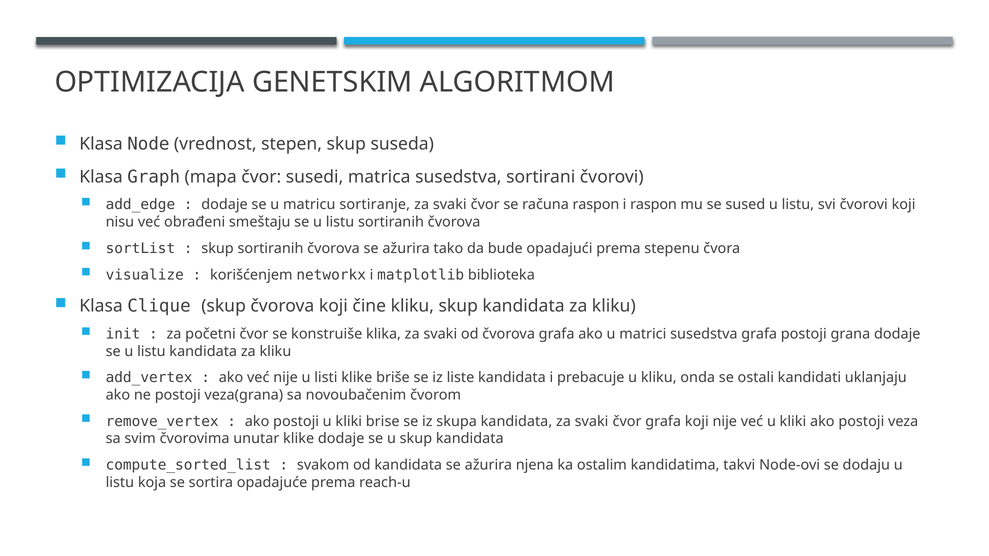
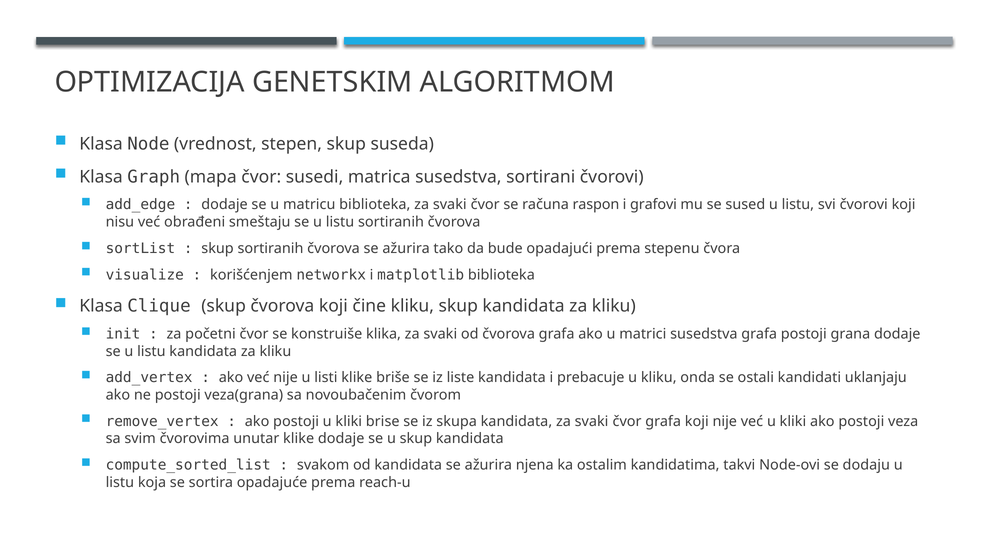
matricu sortiranje: sortiranje -> biblioteka (375, 205)
i raspon: raspon -> grafovi (654, 205)
